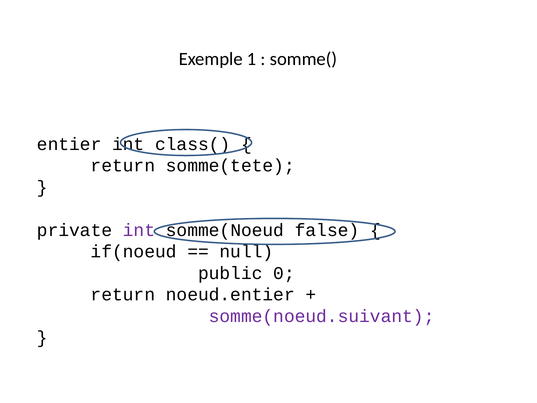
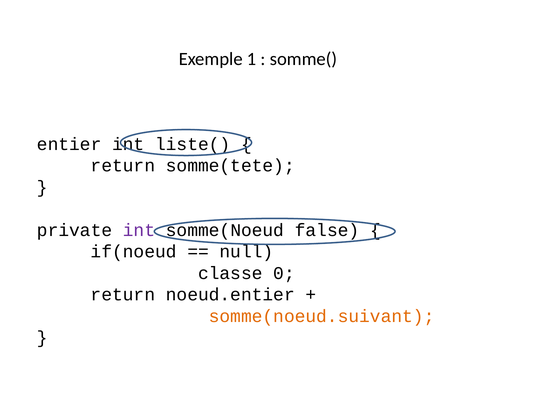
class(: class( -> liste( (193, 144)
public: public -> classe (230, 273)
somme(noeud.suivant colour: purple -> orange (322, 316)
